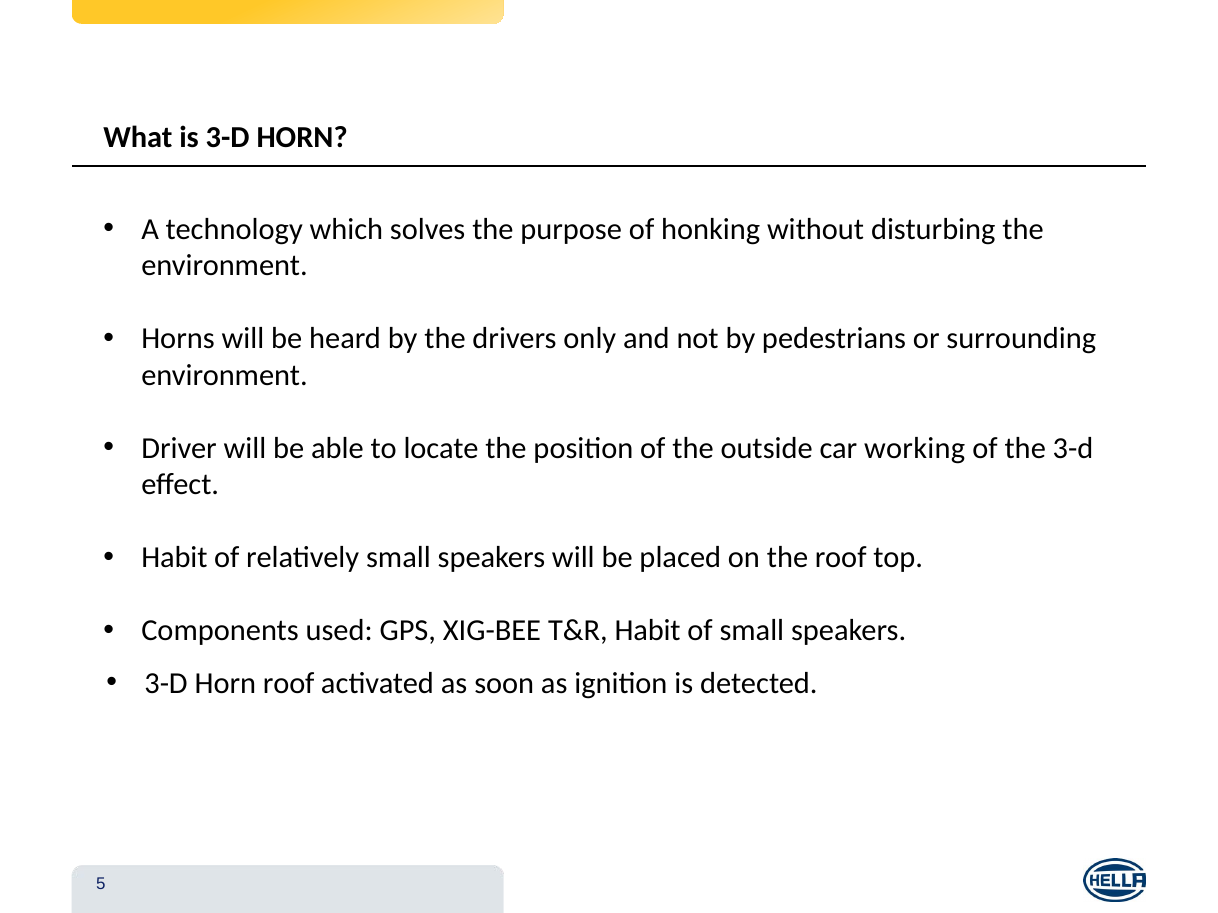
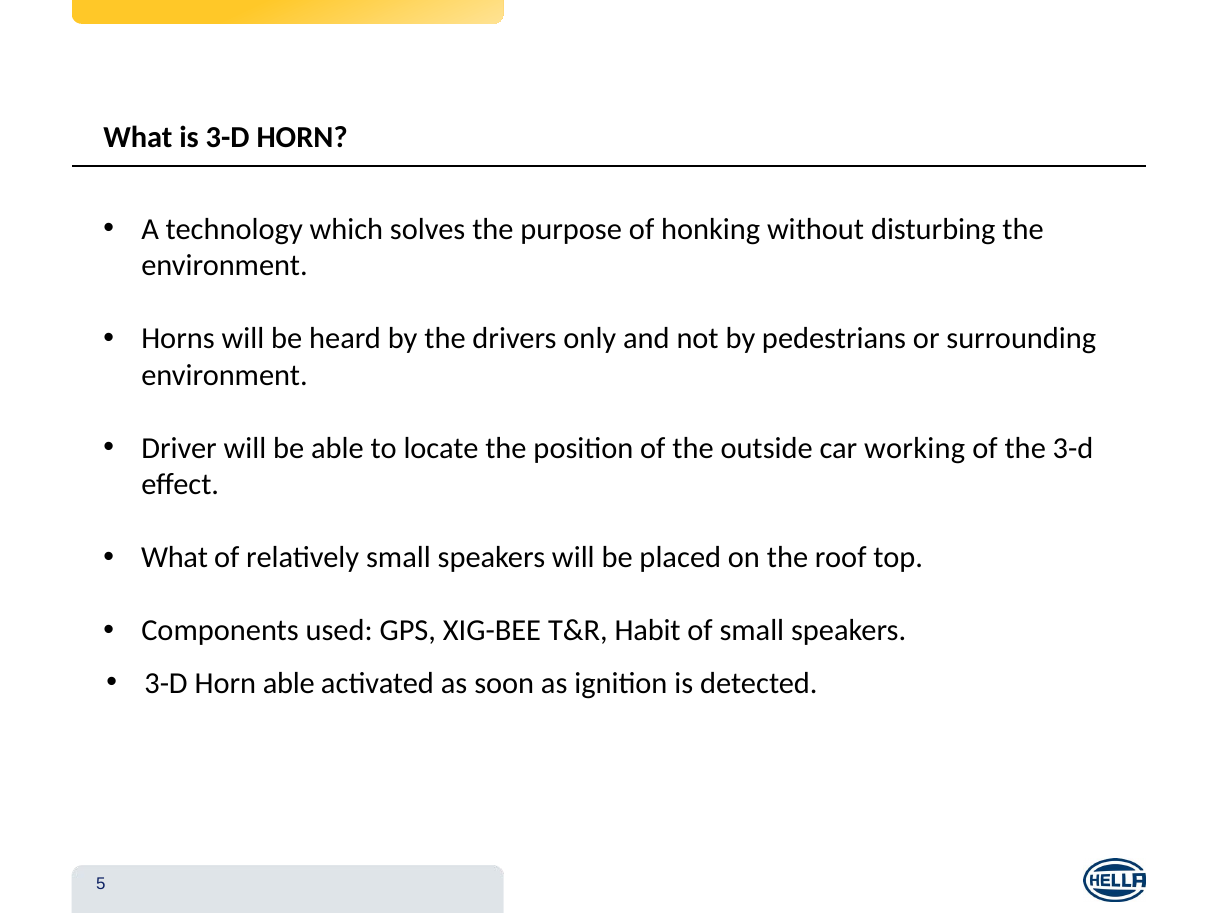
Habit: Habit -> What (174, 558)
Horn roof: roof -> able (289, 683)
